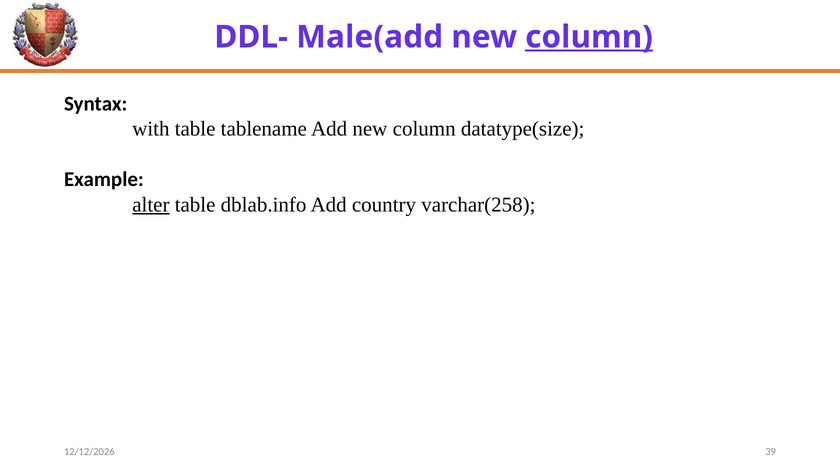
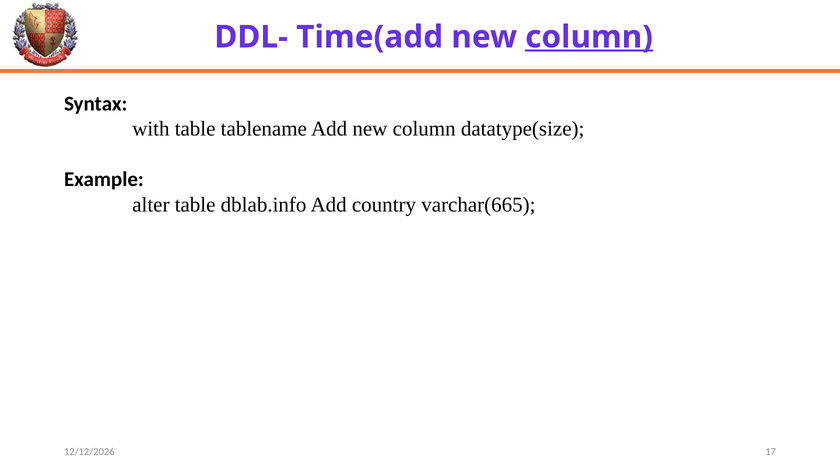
Male(add: Male(add -> Time(add (370, 37)
alter underline: present -> none (151, 204)
varchar(258: varchar(258 -> varchar(665 (478, 204)
39: 39 -> 17 (771, 451)
